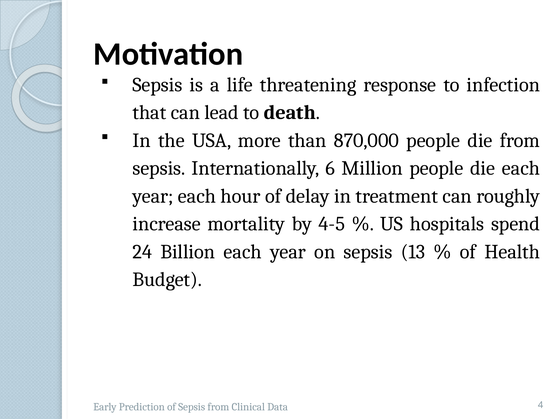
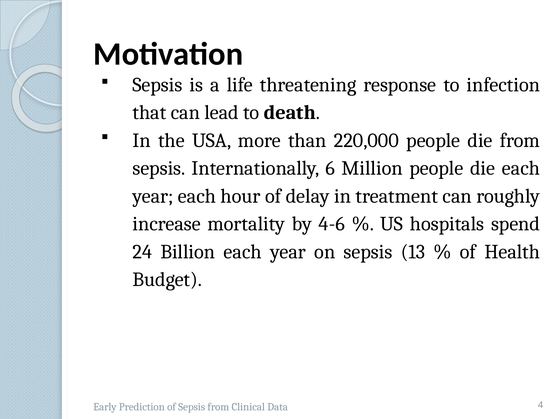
870,000: 870,000 -> 220,000 (366, 140)
4-5: 4-5 -> 4-6 (332, 224)
